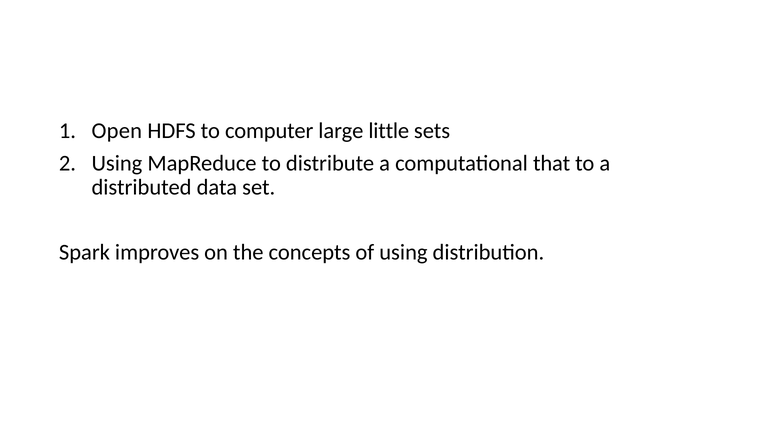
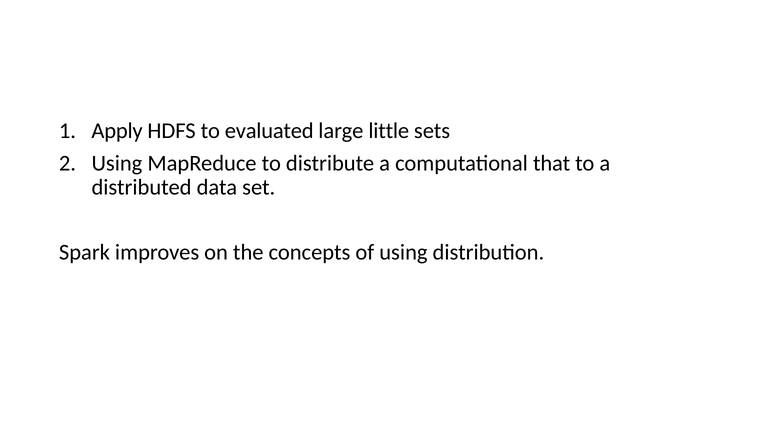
Open: Open -> Apply (117, 131)
computer: computer -> evaluated (269, 131)
